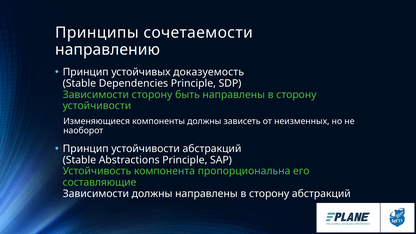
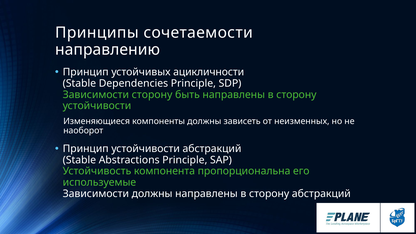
доказуемость: доказуемость -> ацикличности (209, 72)
составляющие: составляющие -> используемые (99, 182)
